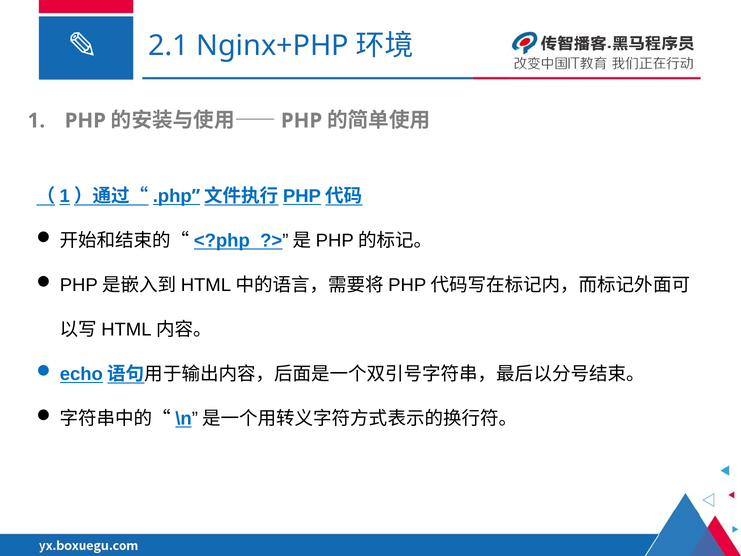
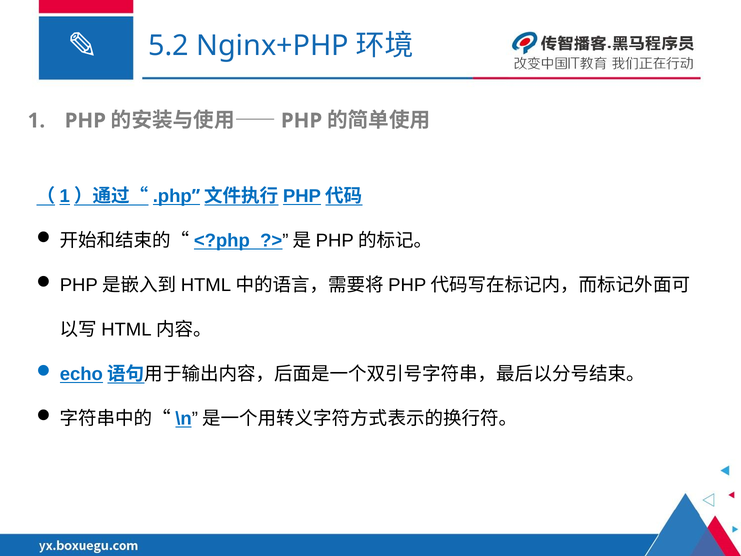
2.1: 2.1 -> 5.2 (169, 46)
